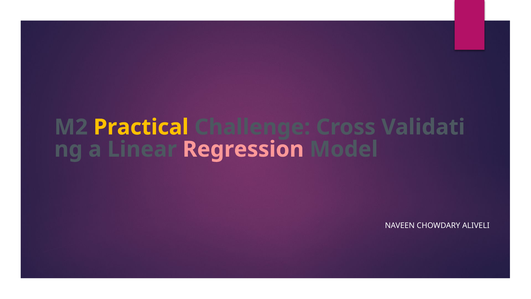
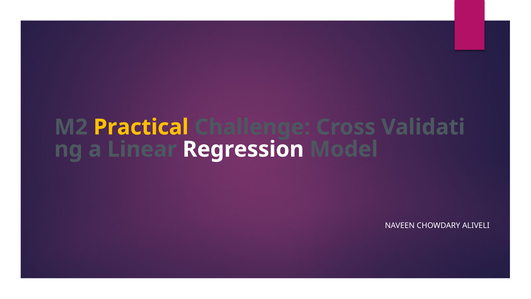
Regression colour: pink -> white (243, 149)
